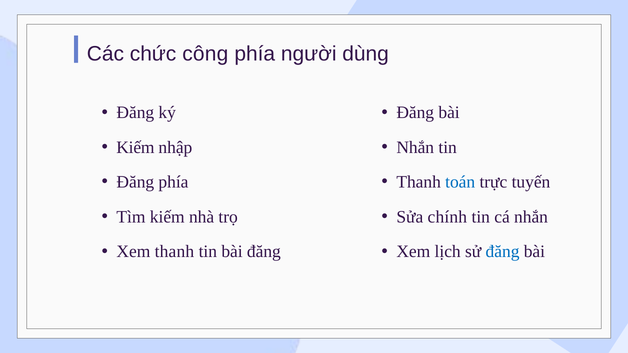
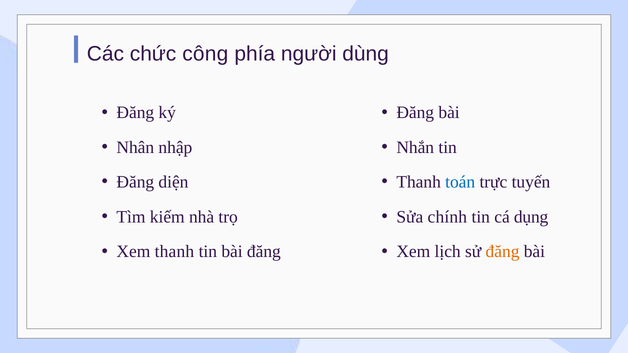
Kiếm: Kiếm -> Nhân (135, 148)
Đăng phía: phía -> diện (173, 182)
cá nhắn: nhắn -> dụng (531, 217)
đăng colour: blue -> orange (503, 252)
